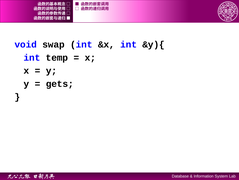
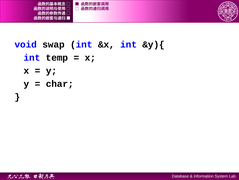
gets: gets -> char (60, 83)
